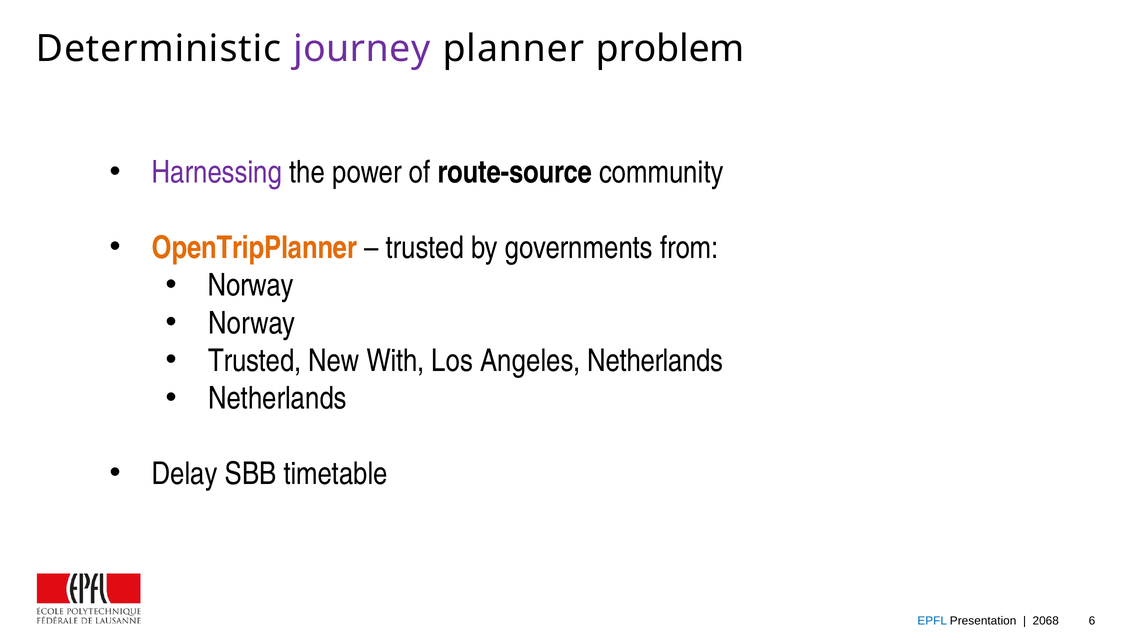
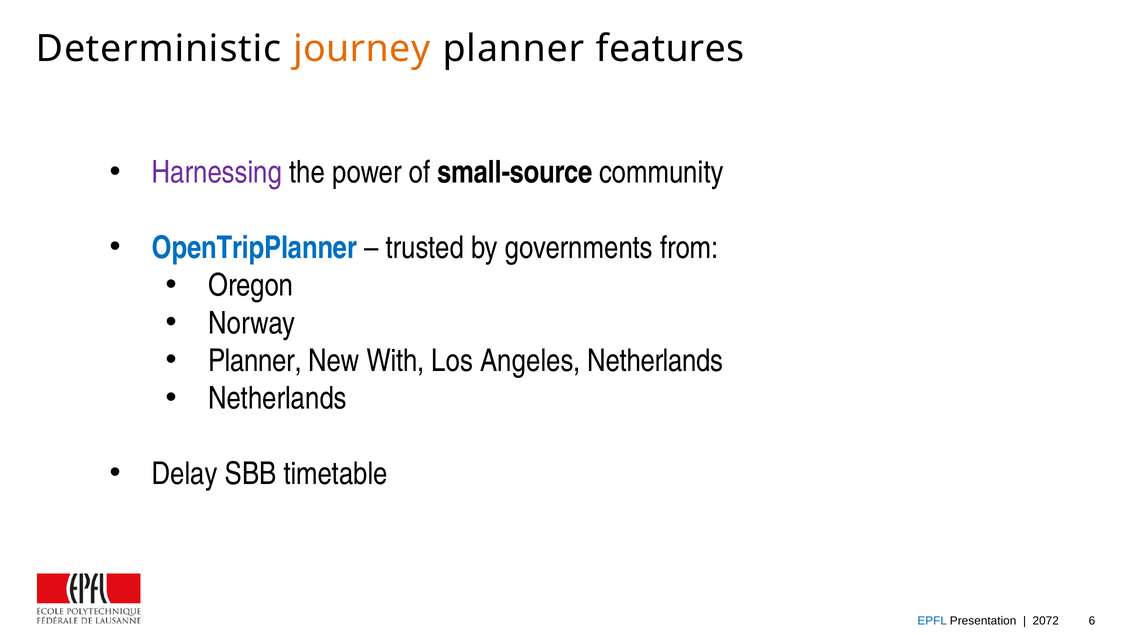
journey colour: purple -> orange (362, 49)
problem: problem -> features (670, 49)
route-source: route-source -> small-source (515, 173)
OpenTripPlanner colour: orange -> blue (254, 248)
Norway: Norway -> Oregon (251, 286)
Trusted: Trusted -> Planner (255, 361)
2068: 2068 -> 2072 (1046, 621)
